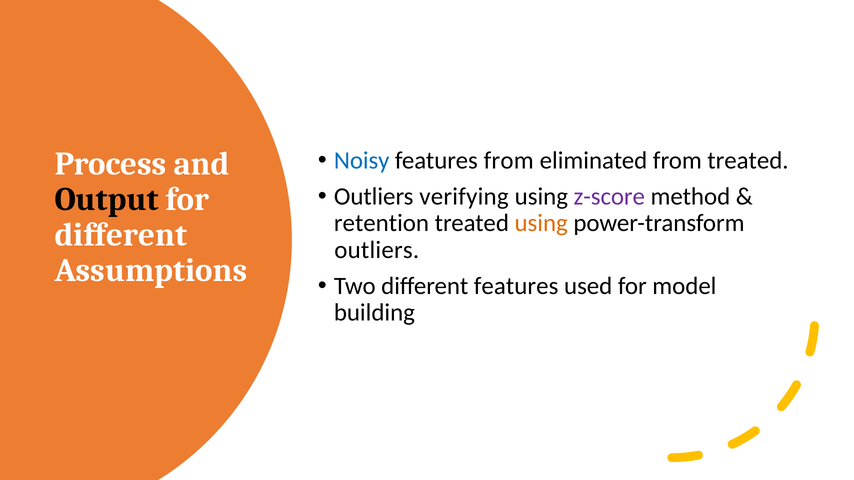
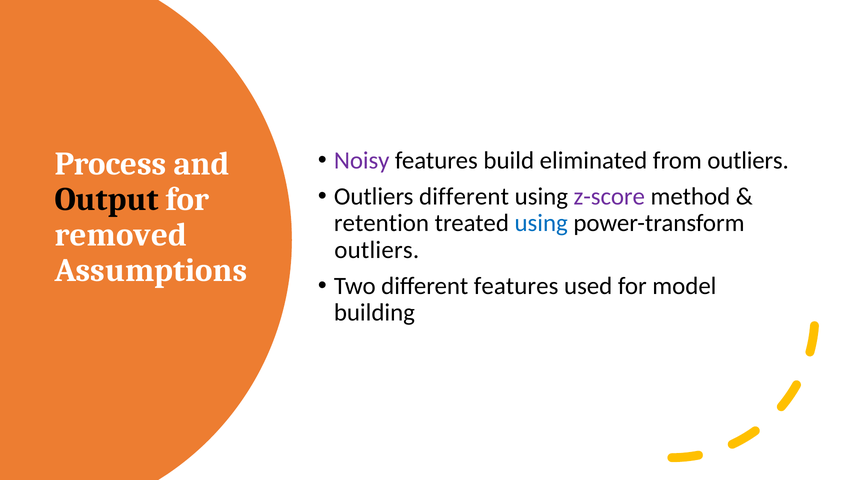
Noisy colour: blue -> purple (362, 161)
features from: from -> build (509, 161)
from treated: treated -> outliers (748, 161)
Outliers verifying: verifying -> different (464, 197)
using colour: orange -> blue (541, 223)
different: different -> removed (121, 235)
